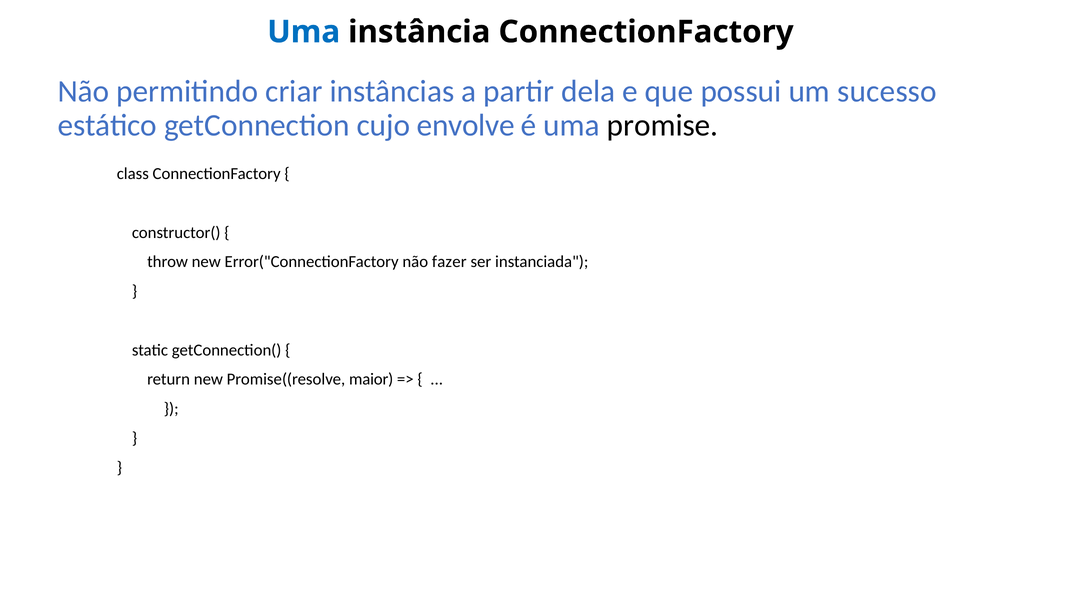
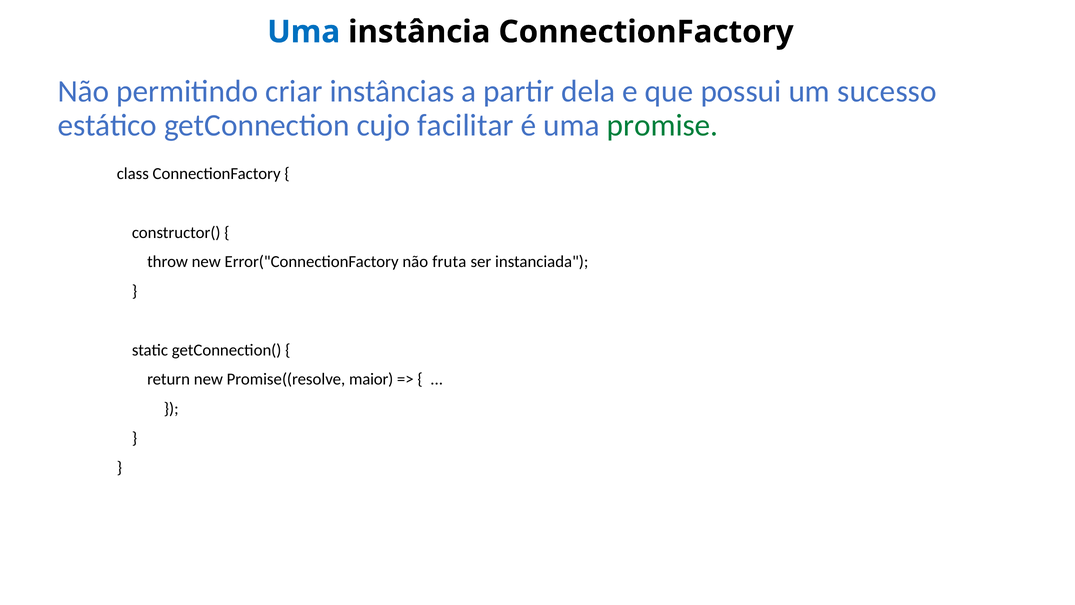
envolve: envolve -> facilitar (466, 125)
promise colour: black -> green (663, 125)
fazer: fazer -> fruta (449, 262)
